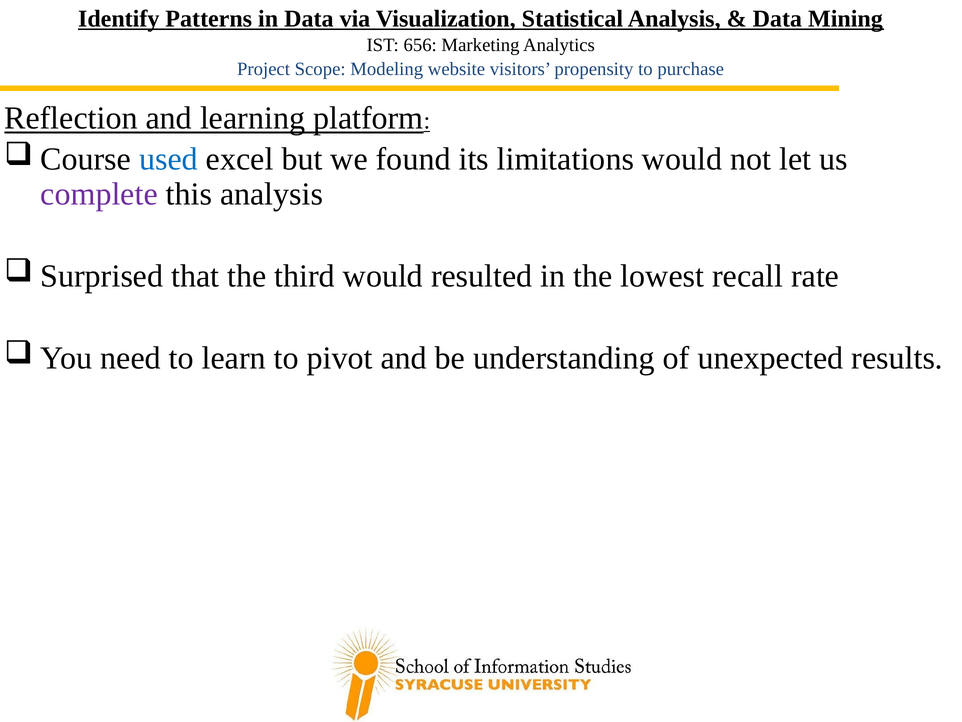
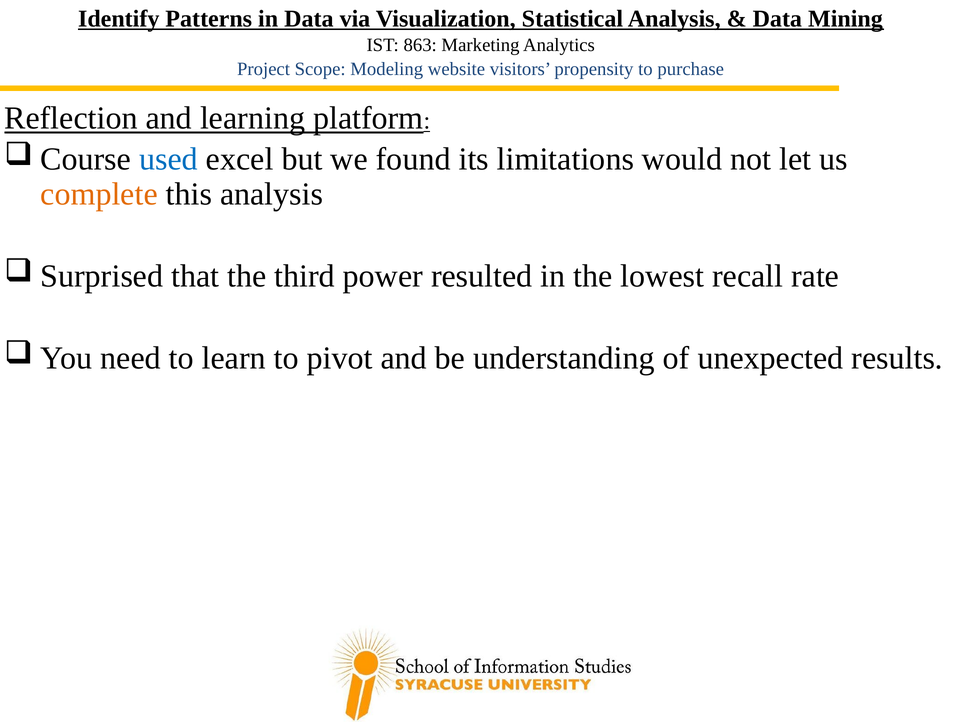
656: 656 -> 863 (420, 45)
complete colour: purple -> orange (99, 194)
third would: would -> power (383, 276)
